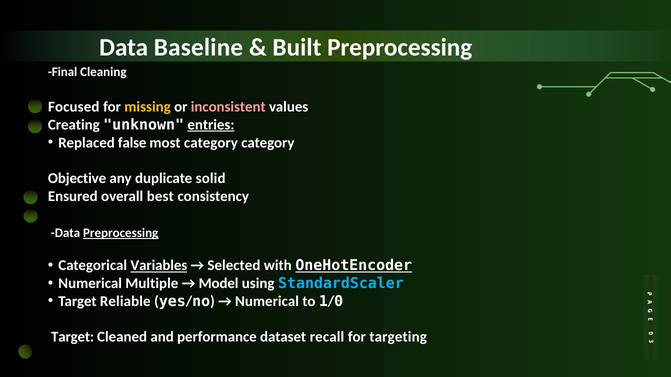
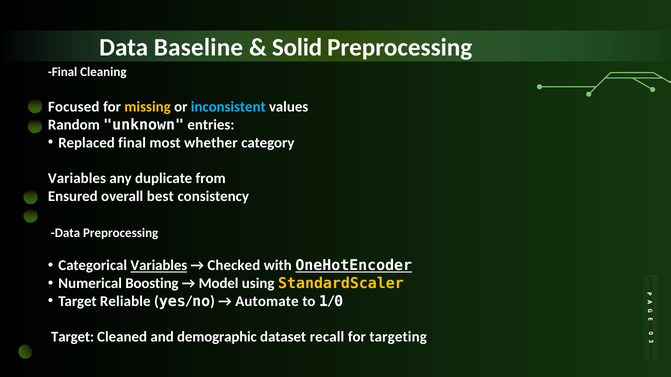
Built: Built -> Solid (297, 48)
inconsistent colour: pink -> light blue (228, 107)
Creating: Creating -> Random (74, 125)
entries underline: present -> none (211, 125)
Replaced false: false -> final (132, 143)
most category: category -> whether (211, 143)
Objective: Objective -> Variables (77, 179)
solid: solid -> from (211, 179)
Preprocessing underline: present -> none (121, 233)
Selected: Selected -> Checked (234, 266)
Multiple: Multiple -> Boosting (152, 284)
StandardScaler colour: light blue -> yellow (341, 284)
Numerical: Numerical -> Automate (267, 302)
performance: performance -> demographic (217, 337)
